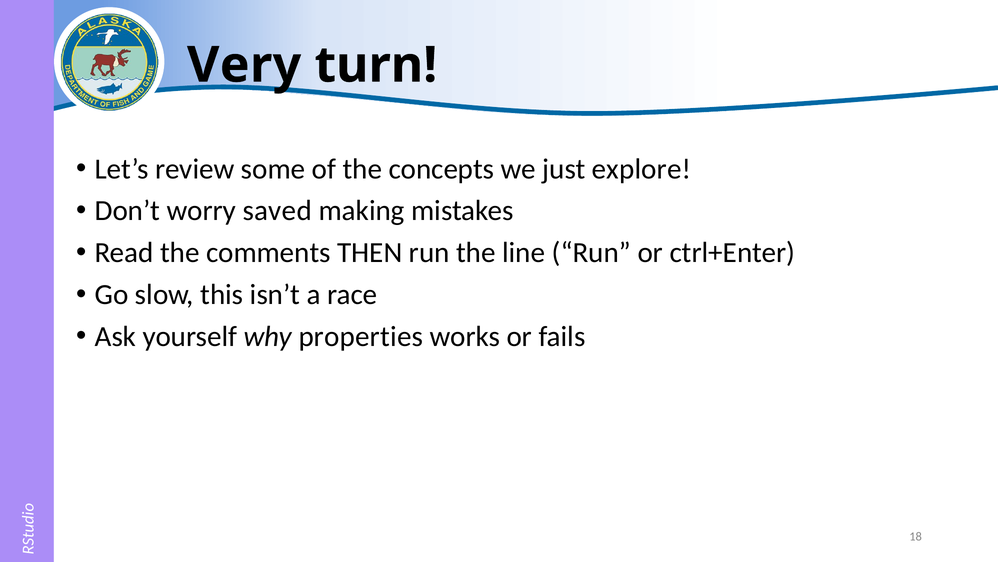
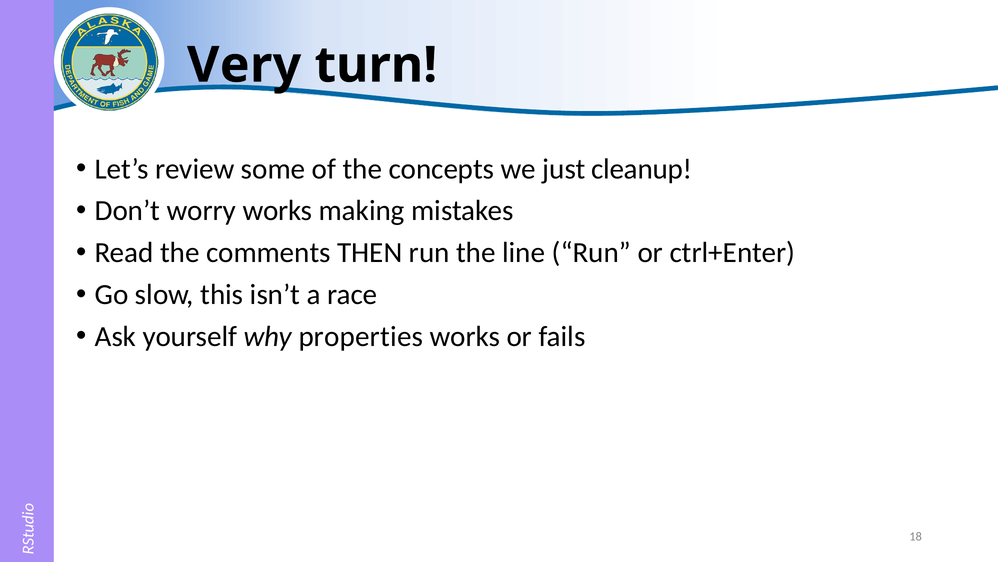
explore: explore -> cleanup (642, 169)
worry saved: saved -> works (278, 211)
